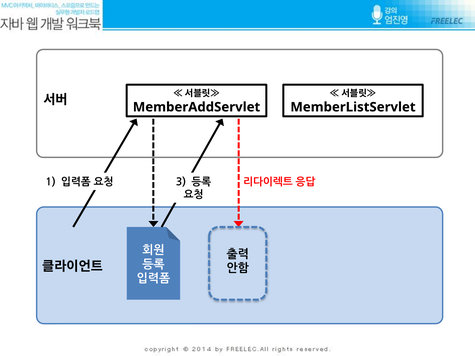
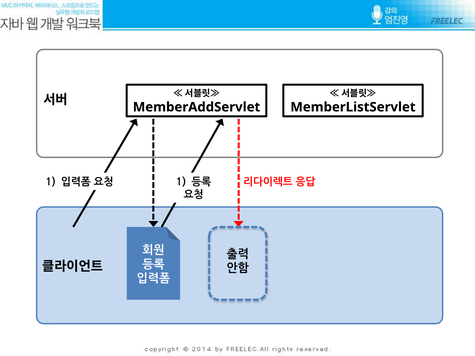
3: 3 -> 1 (181, 182)
